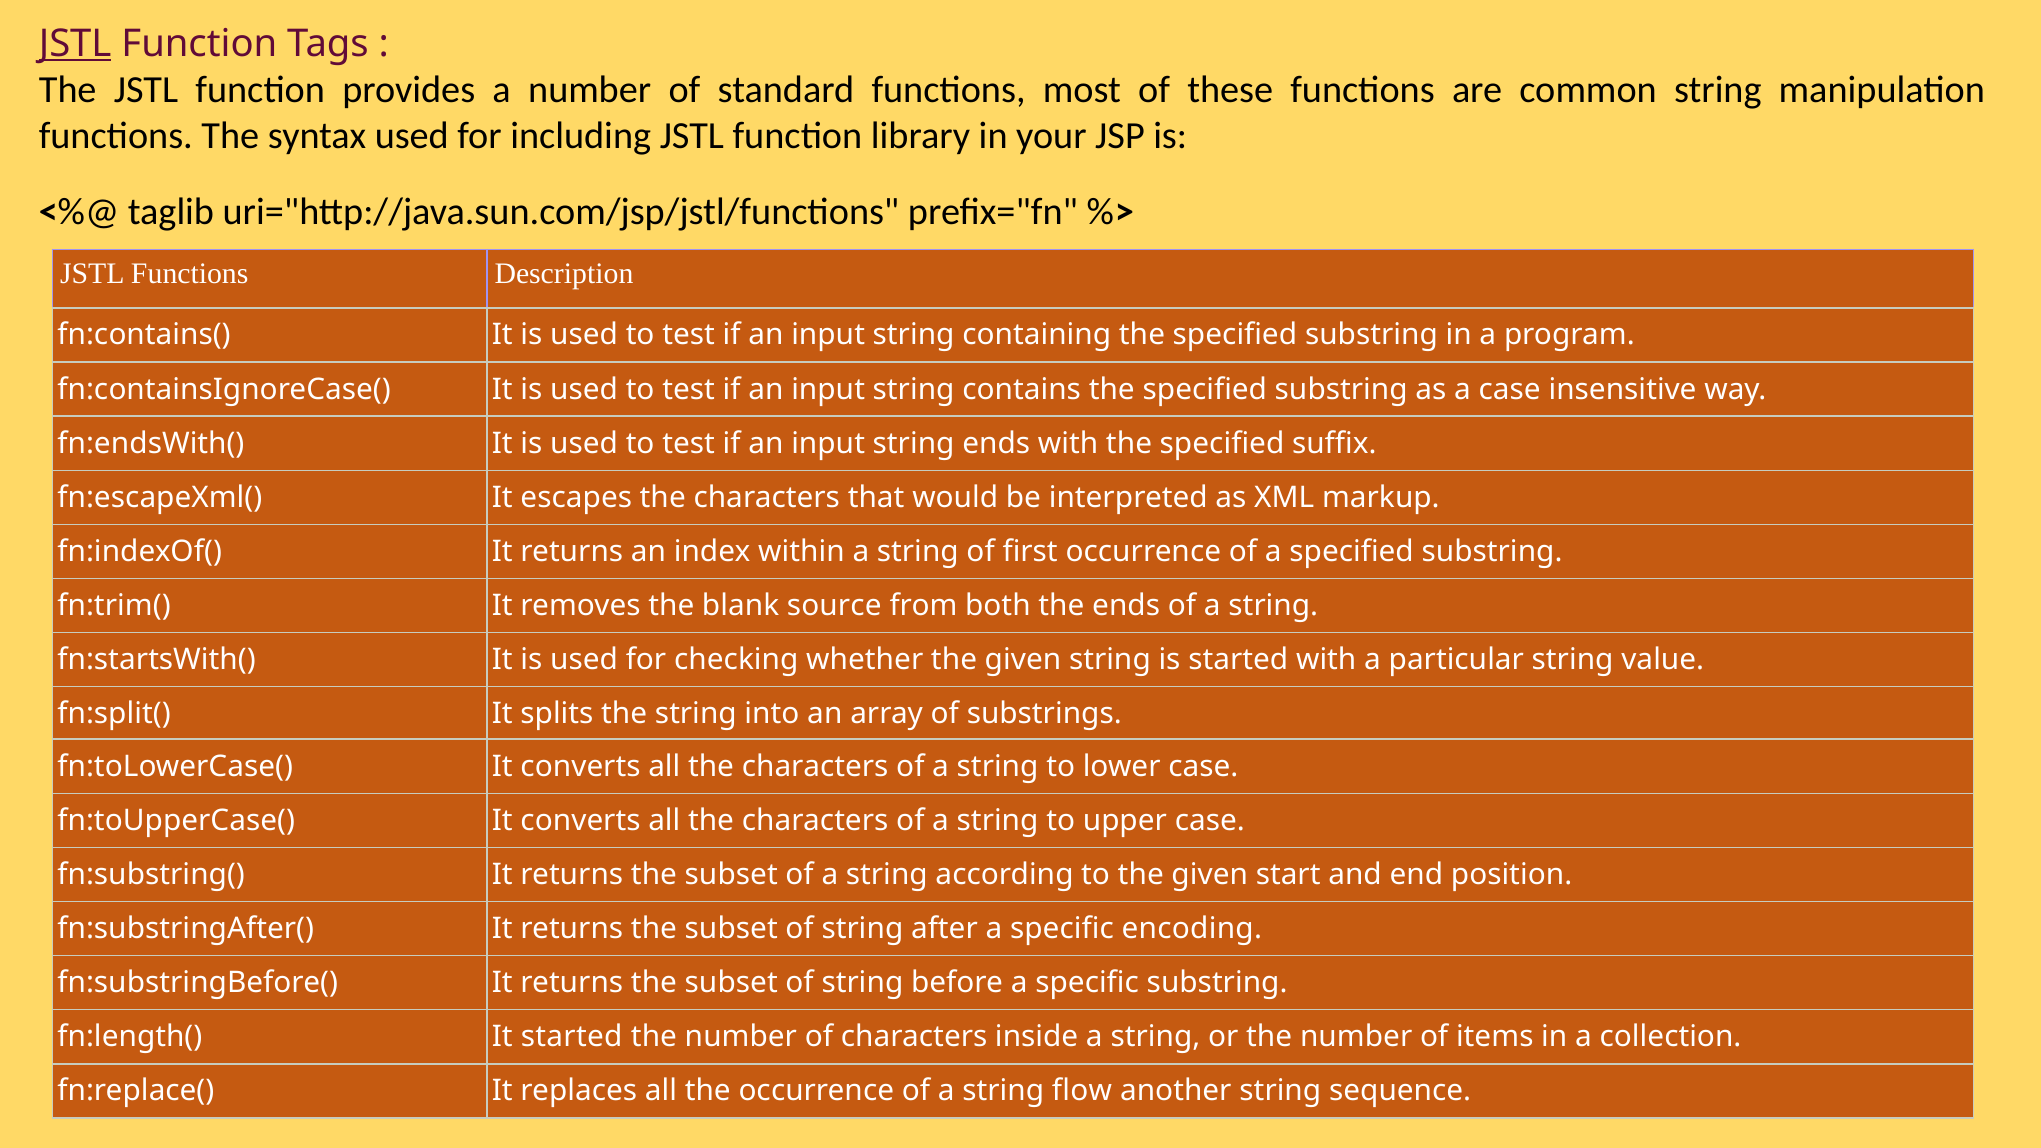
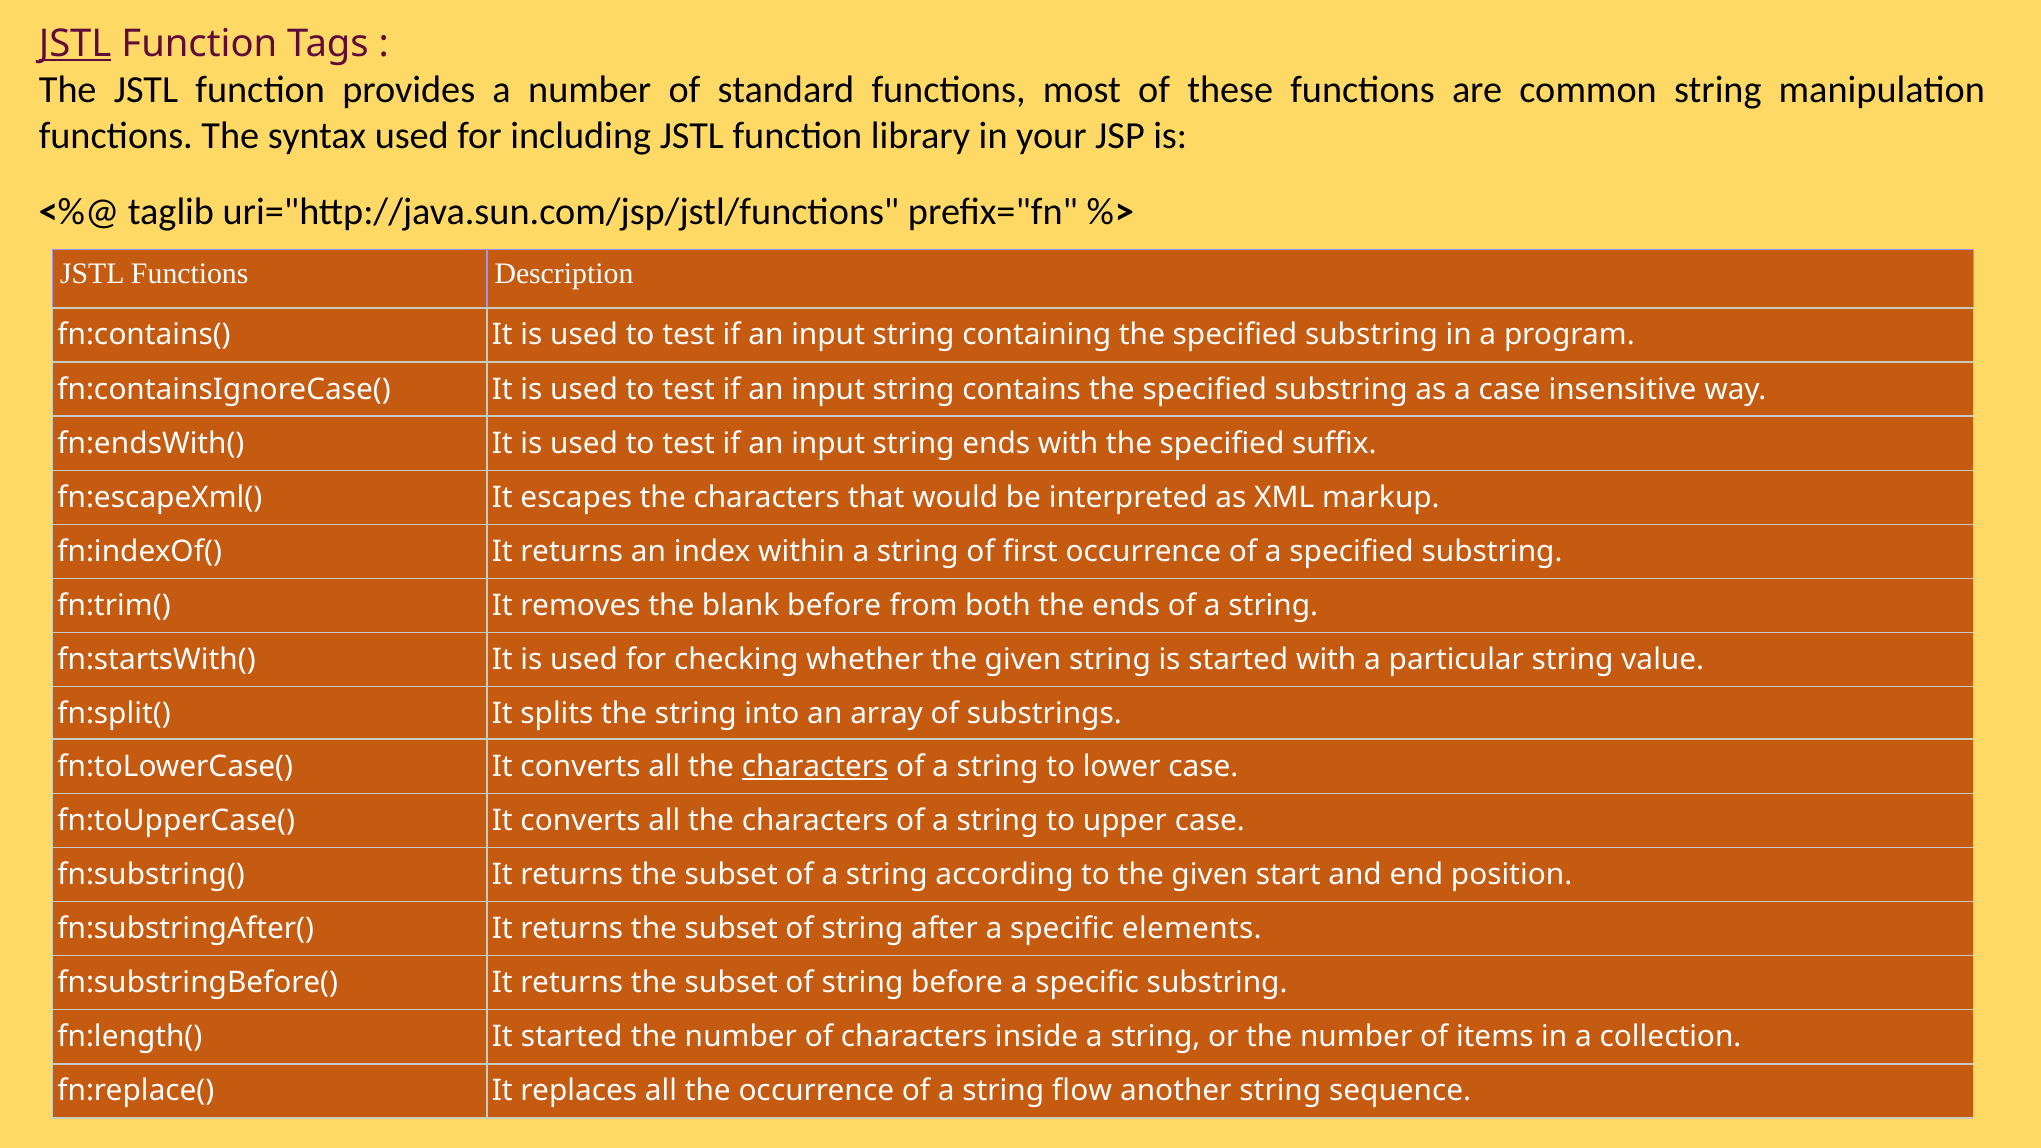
blank source: source -> before (834, 606)
characters underline: none -> present (815, 766)
encoding: encoding -> elements (1192, 929)
